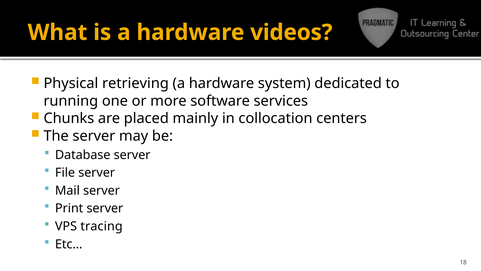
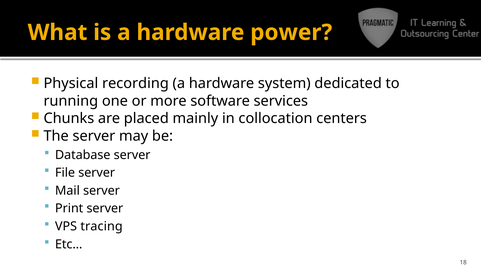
videos: videos -> power (291, 32)
retrieving: retrieving -> recording (135, 83)
